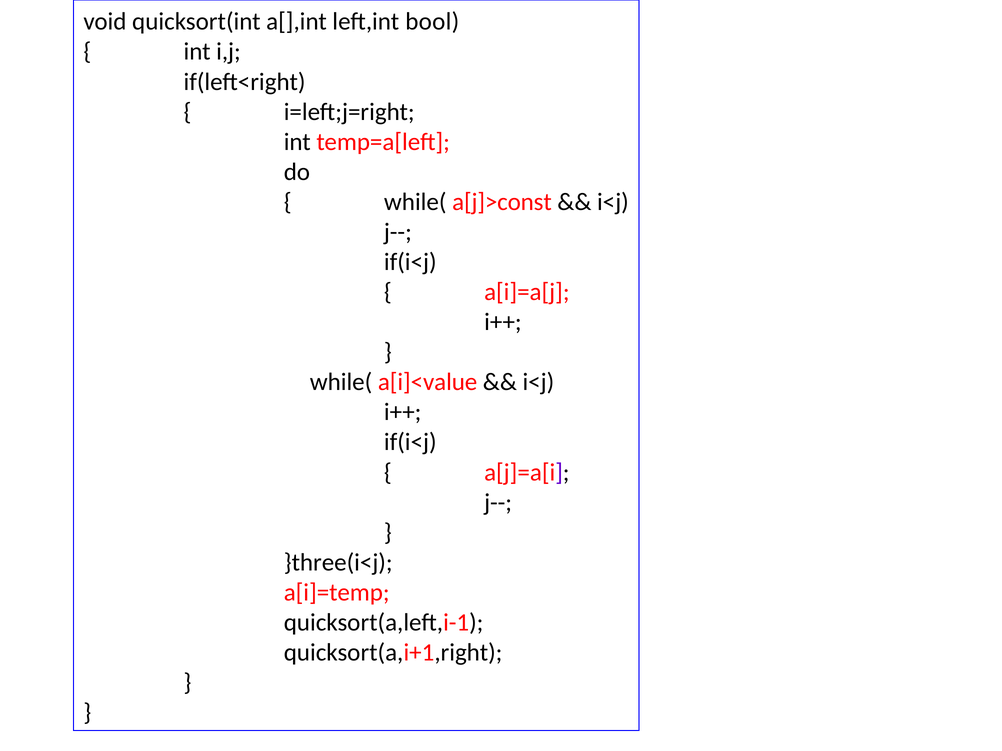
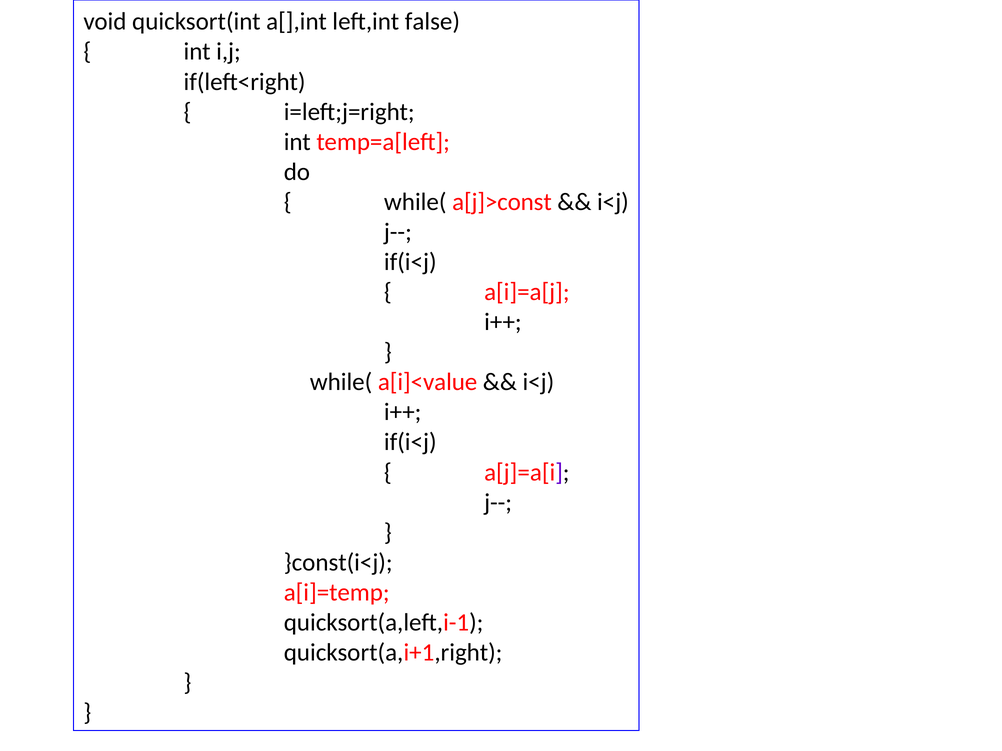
bool: bool -> false (432, 22)
}three(i<j: }three(i<j -> }const(i<j (338, 563)
